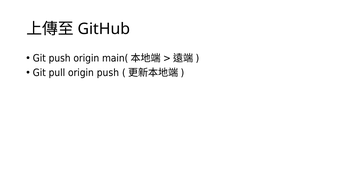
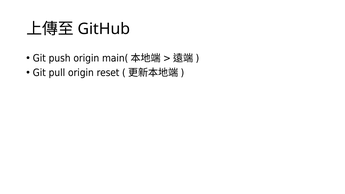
origin push: push -> reset (108, 73)
